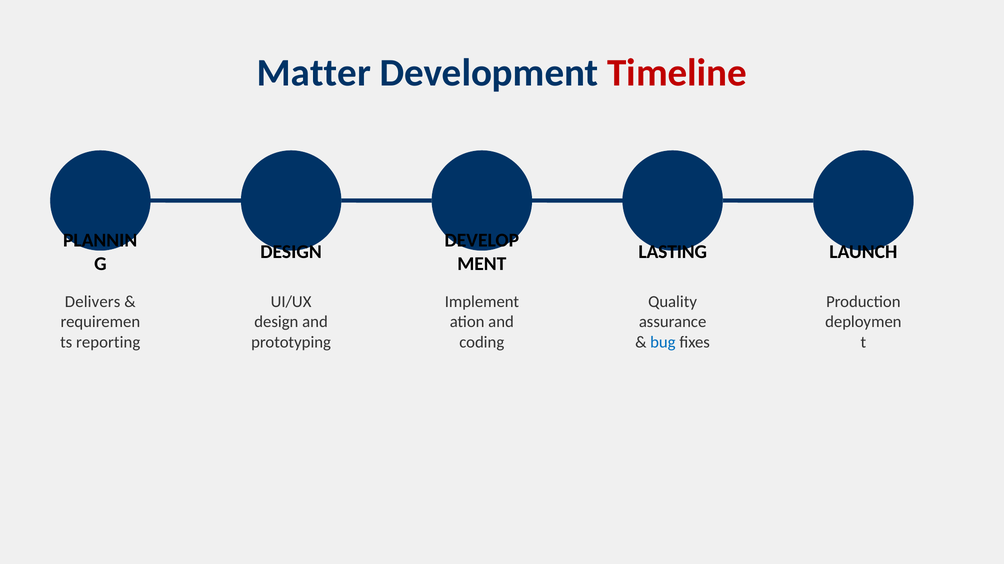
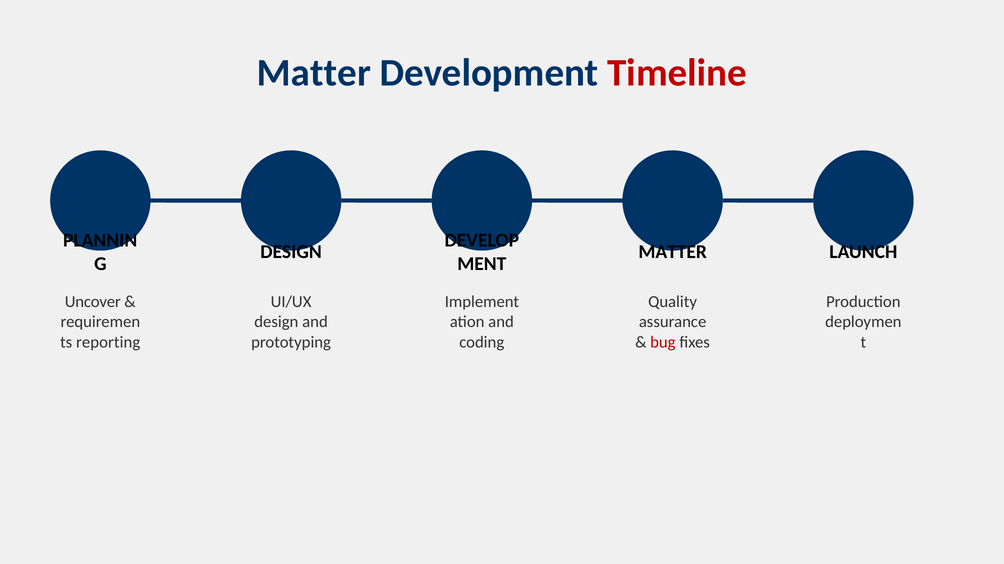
LASTING: LASTING -> MATTER (673, 252)
Delivers: Delivers -> Uncover (93, 302)
bug colour: blue -> red (663, 342)
